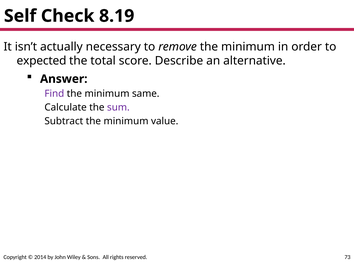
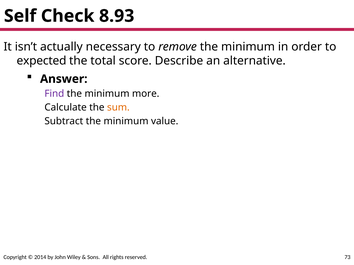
8.19: 8.19 -> 8.93 (117, 16)
same: same -> more (146, 94)
sum colour: purple -> orange (118, 108)
